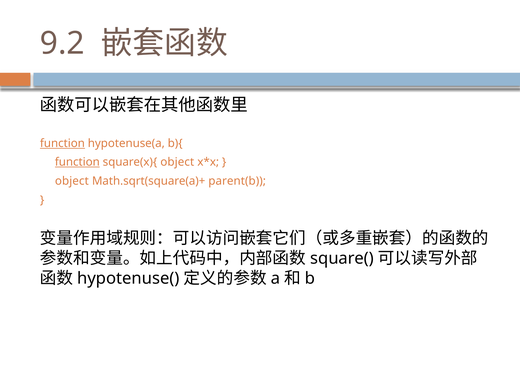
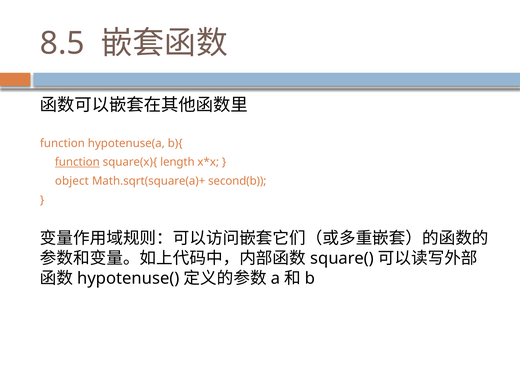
9.2: 9.2 -> 8.5 (62, 43)
function underline: present -> none (62, 143)
square(x){ object: object -> length (177, 162)
parent(b: parent(b -> second(b (237, 181)
